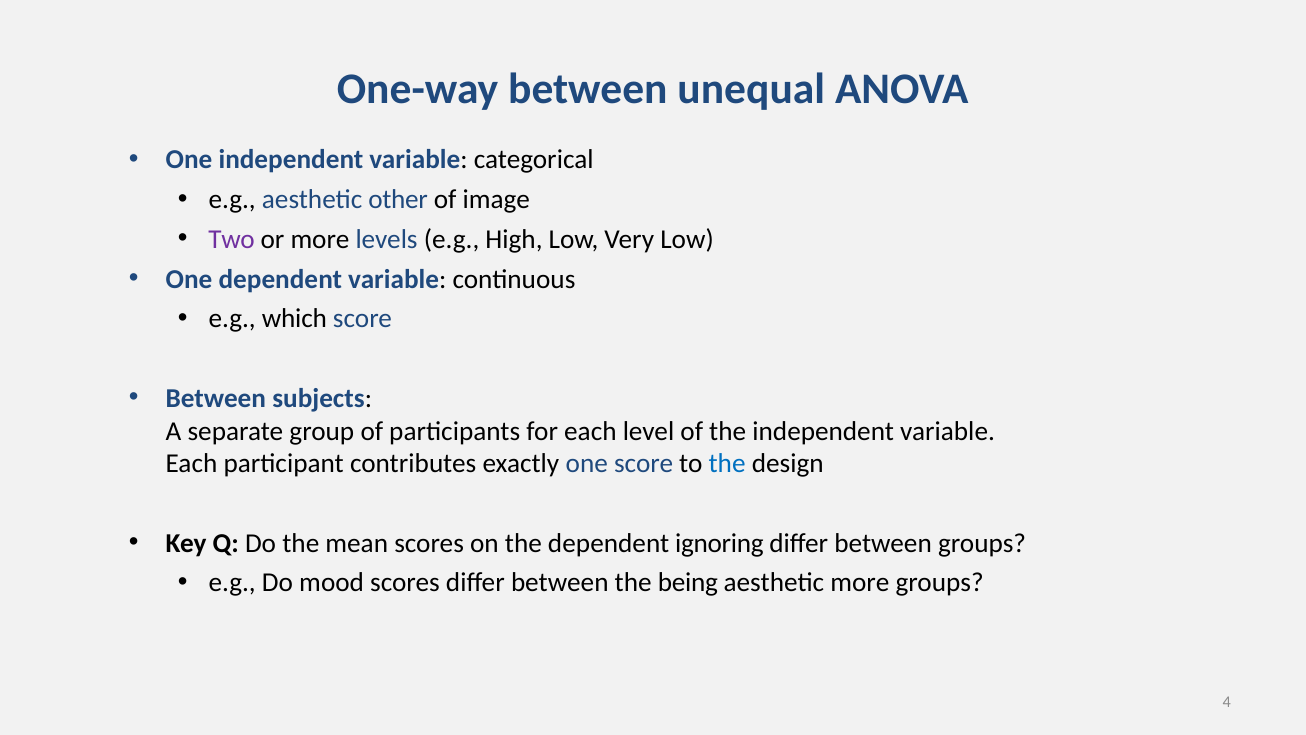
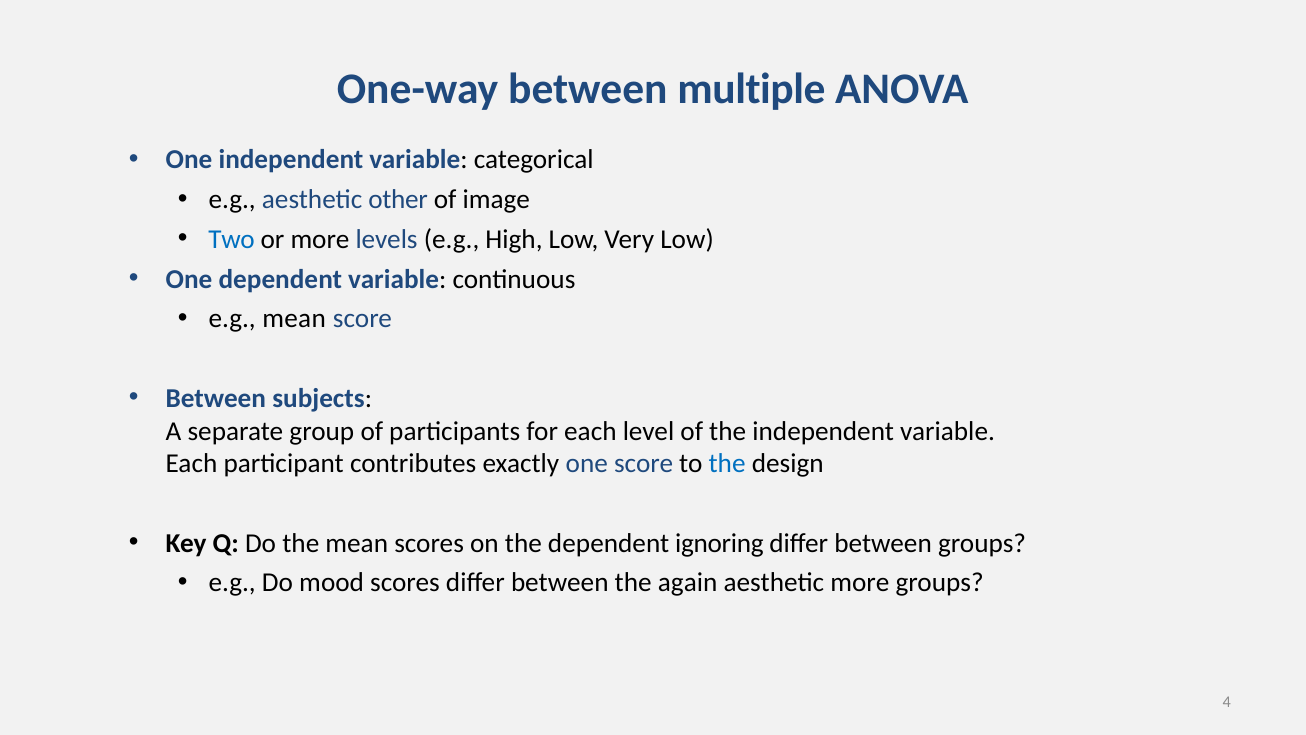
unequal: unequal -> multiple (751, 89)
Two colour: purple -> blue (232, 239)
e.g which: which -> mean (294, 319)
being: being -> again (688, 583)
